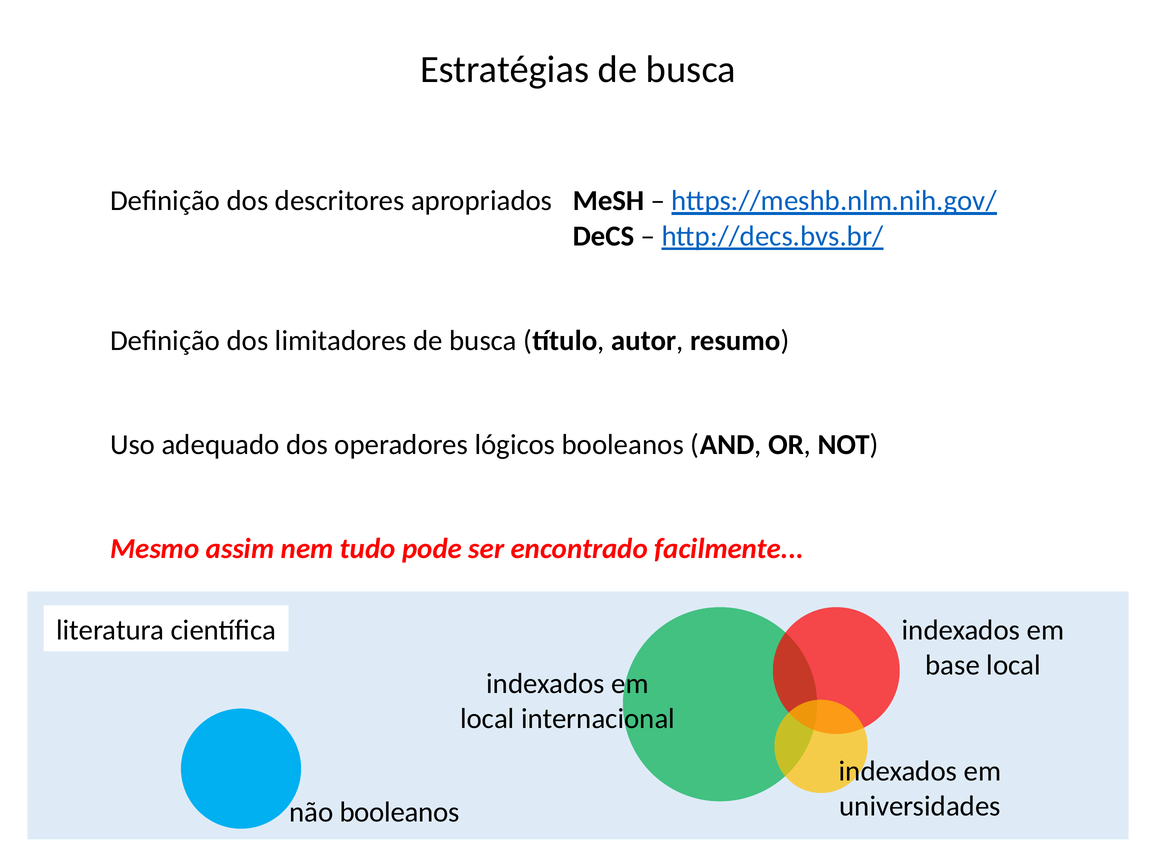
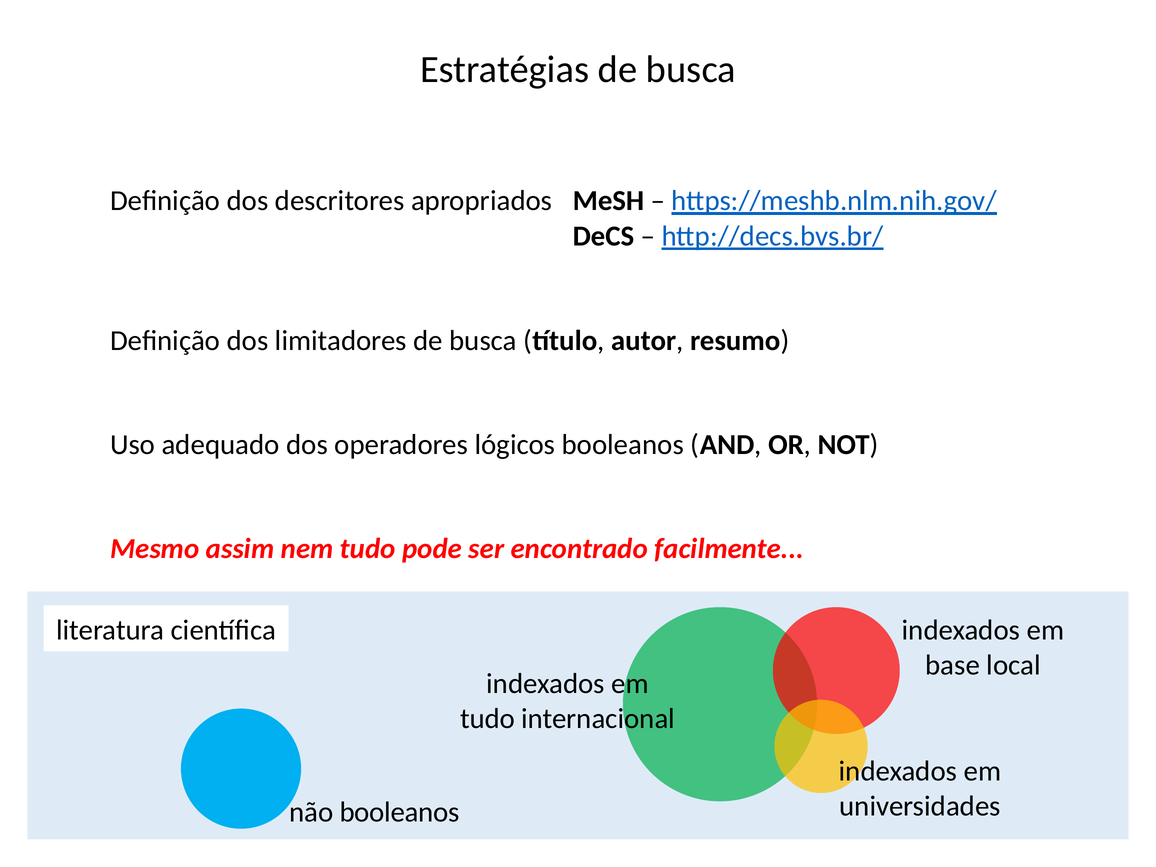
local: local -> tudo (487, 719)
